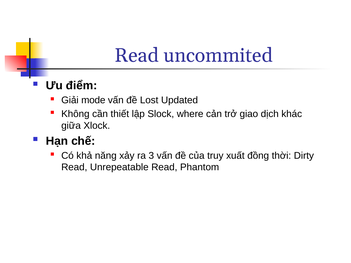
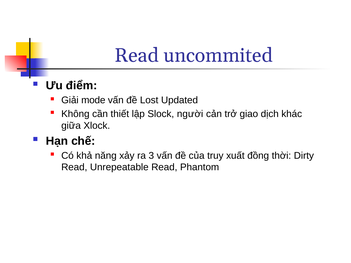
where: where -> người (190, 114)
